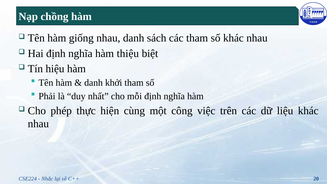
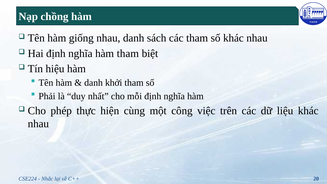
hàm thiệu: thiệu -> tham (128, 53)
